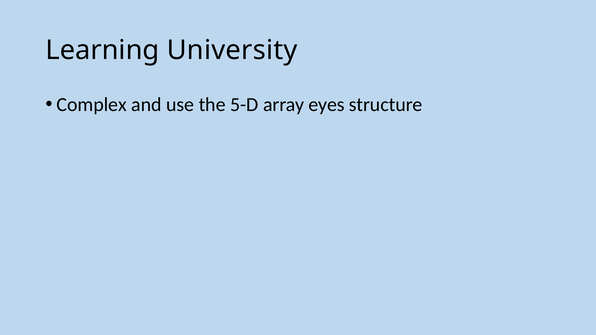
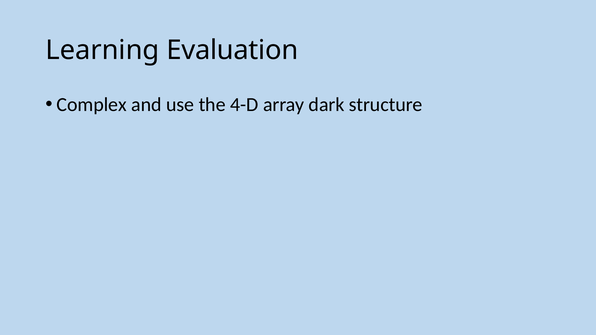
University: University -> Evaluation (232, 50)
5-D: 5-D -> 4-D (244, 105)
eyes: eyes -> dark (327, 105)
